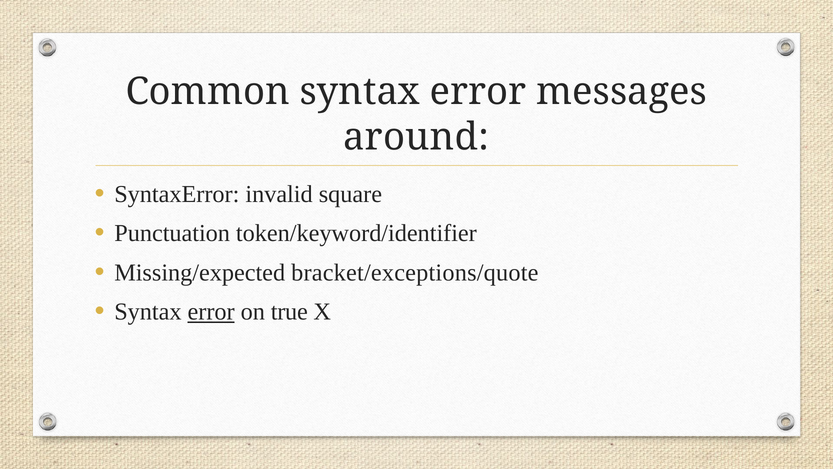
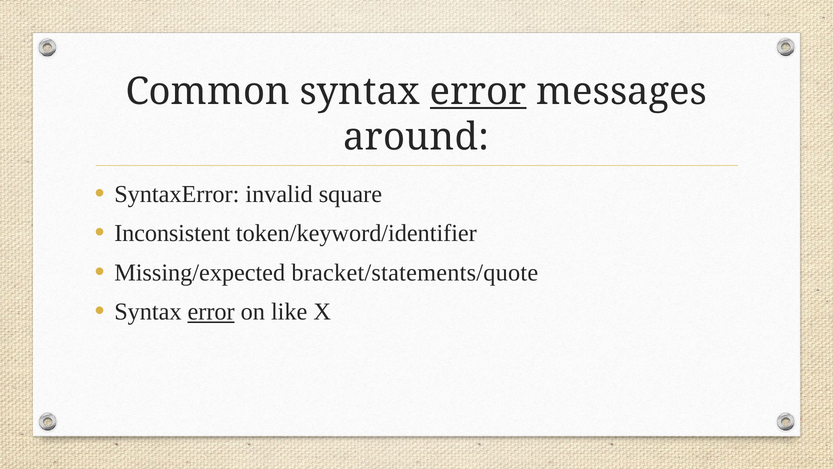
error underline: none -> present (478, 91)
Punctuation: Punctuation -> Inconsistent (172, 233)
bracket/exceptions/quote: bracket/exceptions/quote -> bracket/statements/quote (415, 272)
true: true -> like (289, 312)
